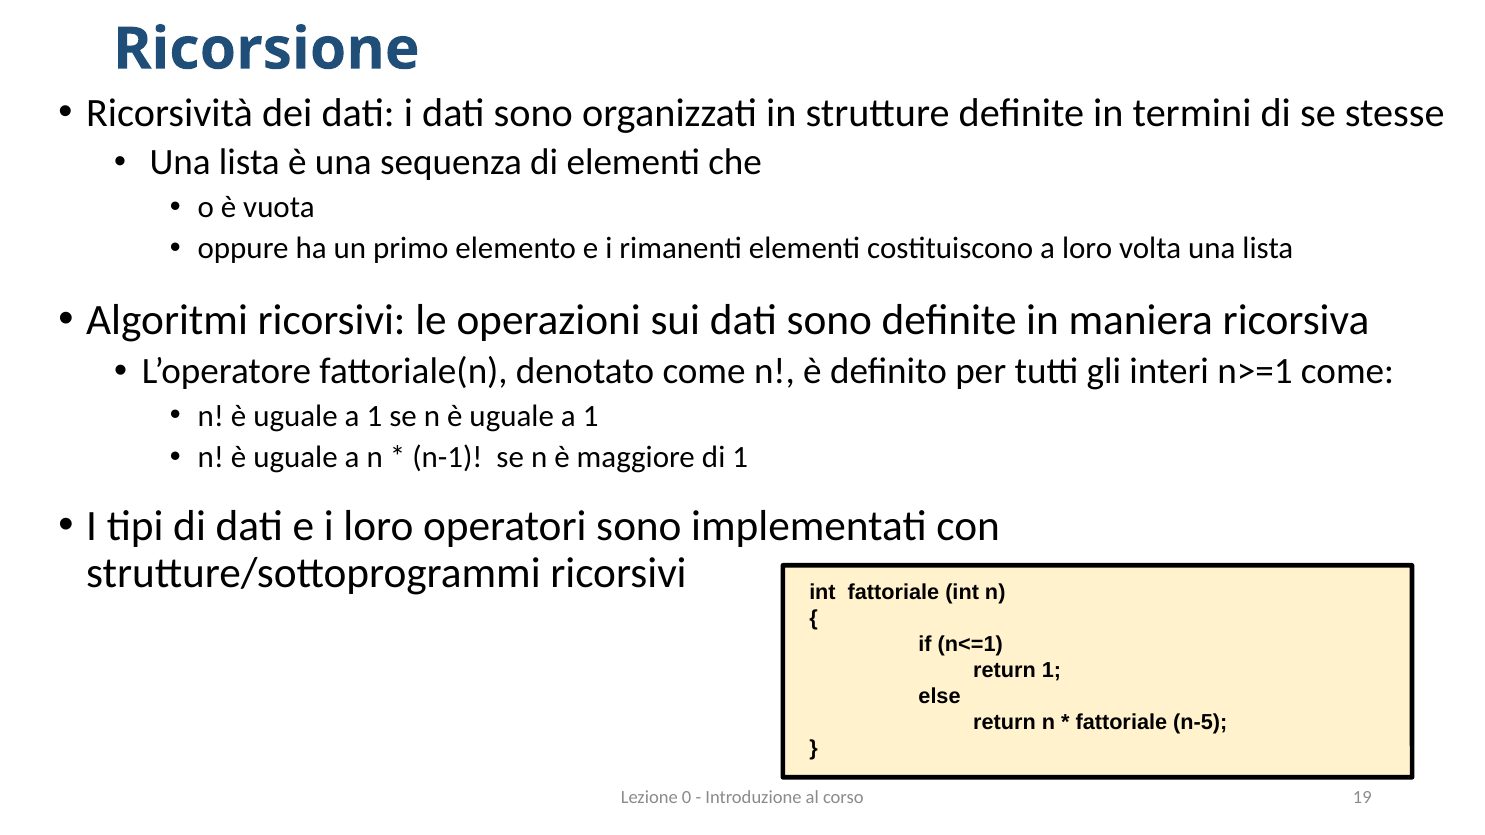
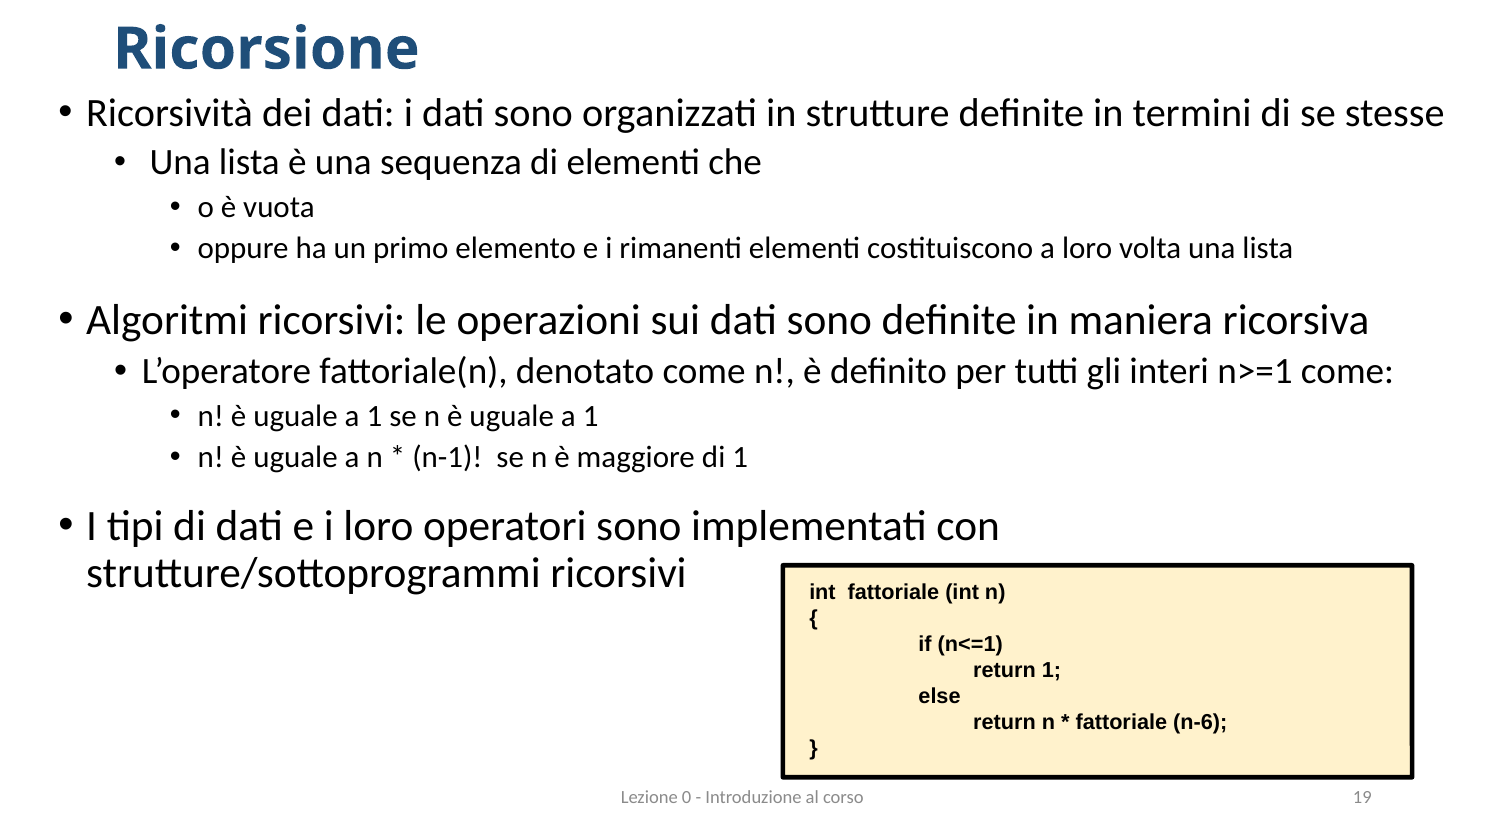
n-5: n-5 -> n-6 (1200, 723)
